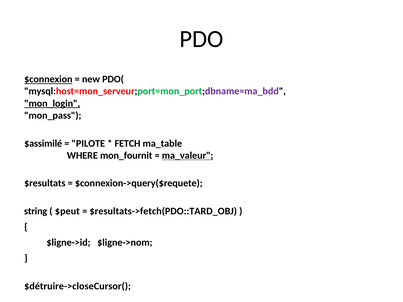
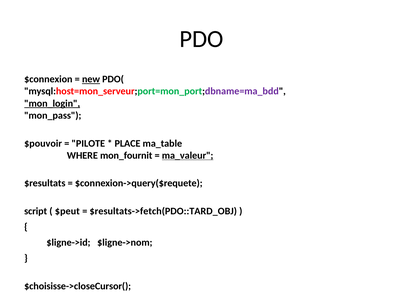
$connexion underline: present -> none (48, 79)
new underline: none -> present (91, 79)
$assimilé: $assimilé -> $pouvoir (43, 144)
FETCH: FETCH -> PLACE (128, 144)
string: string -> script (36, 211)
$détruire->closeCursor(: $détruire->closeCursor( -> $choisisse->closeCursor( (78, 286)
